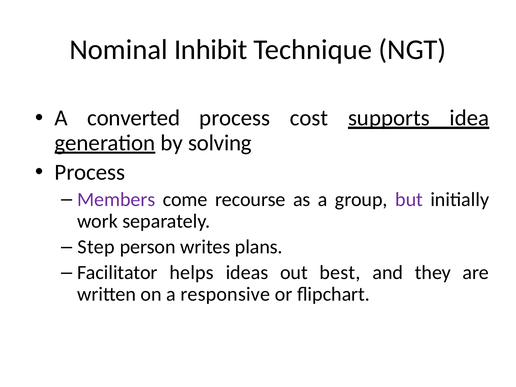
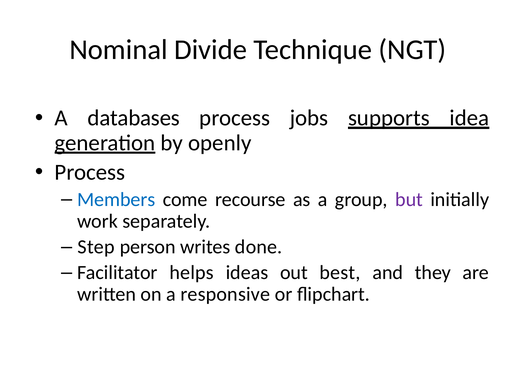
Inhibit: Inhibit -> Divide (211, 50)
converted: converted -> databases (134, 118)
cost: cost -> jobs (309, 118)
solving: solving -> openly (220, 143)
Members colour: purple -> blue (116, 199)
plans: plans -> done (259, 247)
